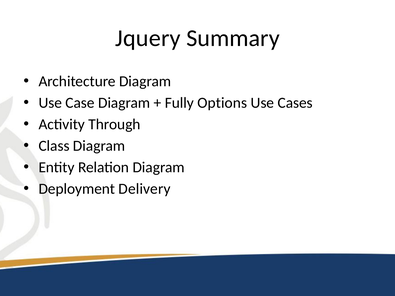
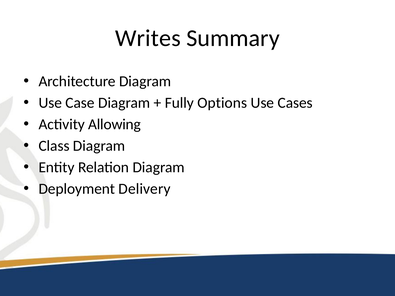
Jquery: Jquery -> Writes (148, 38)
Through: Through -> Allowing (115, 124)
